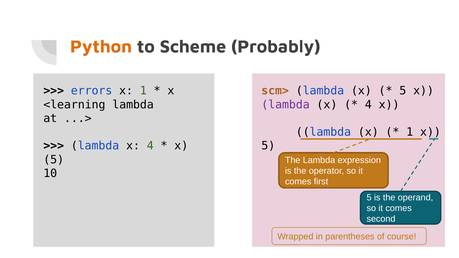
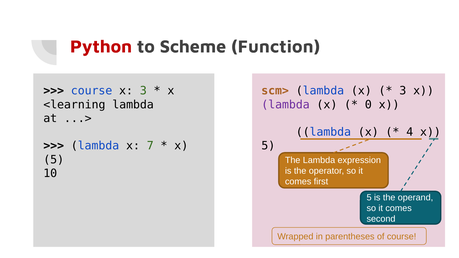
Python colour: orange -> red (101, 47)
Probably: Probably -> Function (276, 47)
errors: errors -> course (92, 91)
x 1: 1 -> 3 (143, 91)
5: 5 -> 3 (403, 91)
4: 4 -> 0 (368, 105)
1: 1 -> 4 (410, 132)
x 4: 4 -> 7 (150, 146)
